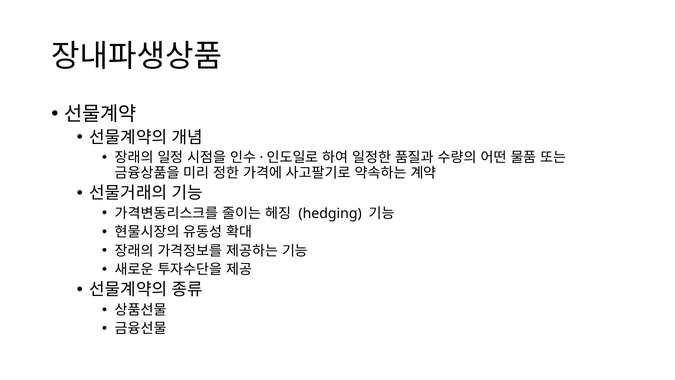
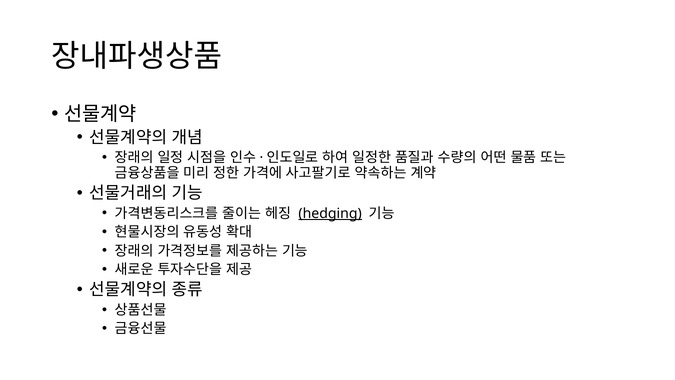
hedging underline: none -> present (330, 213)
